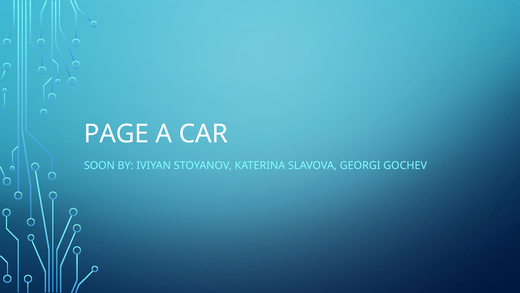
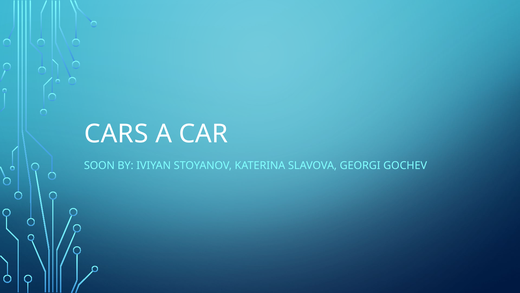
PAGE: PAGE -> CARS (116, 134)
